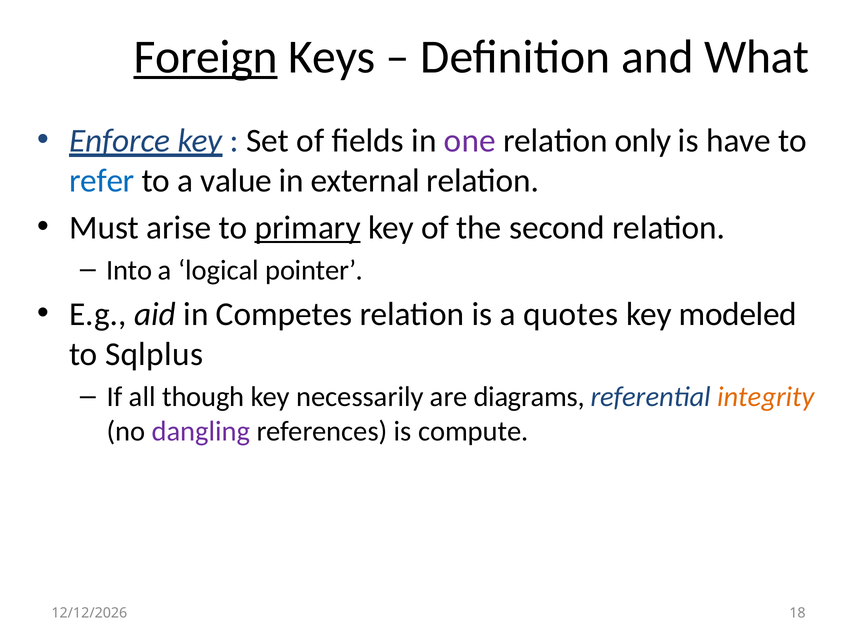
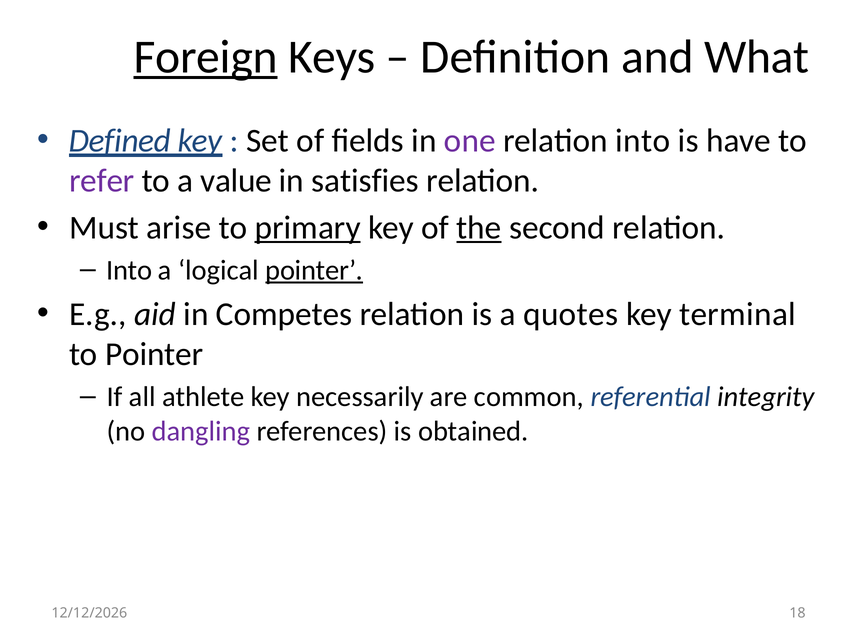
Enforce: Enforce -> Defined (120, 141)
relation only: only -> into (643, 141)
refer colour: blue -> purple (102, 181)
external: external -> satisfies (365, 181)
the underline: none -> present (479, 227)
pointer underline: none -> present (314, 270)
modeled: modeled -> terminal (738, 314)
to Sqlplus: Sqlplus -> Pointer (154, 354)
though: though -> athlete (203, 397)
diagrams: diagrams -> common (529, 397)
integrity colour: orange -> black (766, 397)
compute: compute -> obtained (473, 431)
